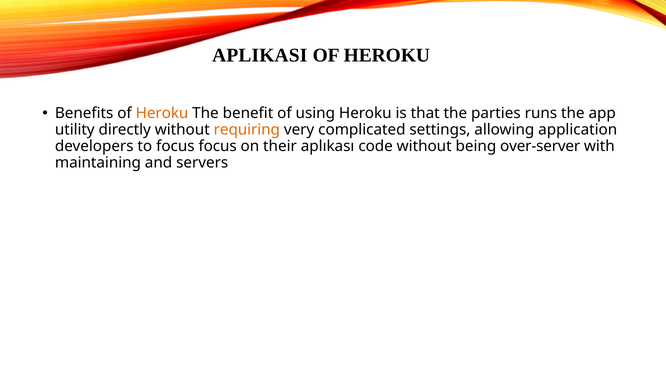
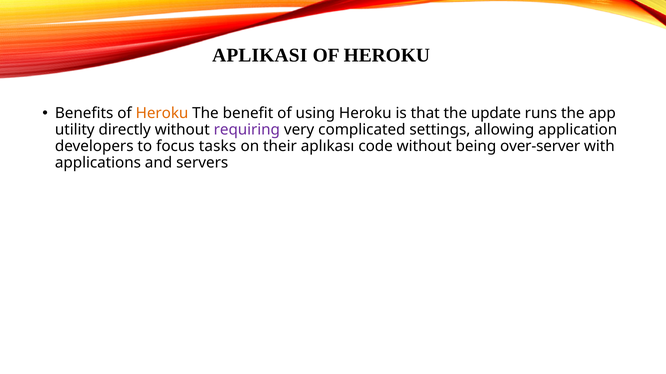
parties: parties -> update (496, 113)
requiring colour: orange -> purple (247, 130)
focus focus: focus -> tasks (218, 146)
maintaining: maintaining -> applications (98, 163)
